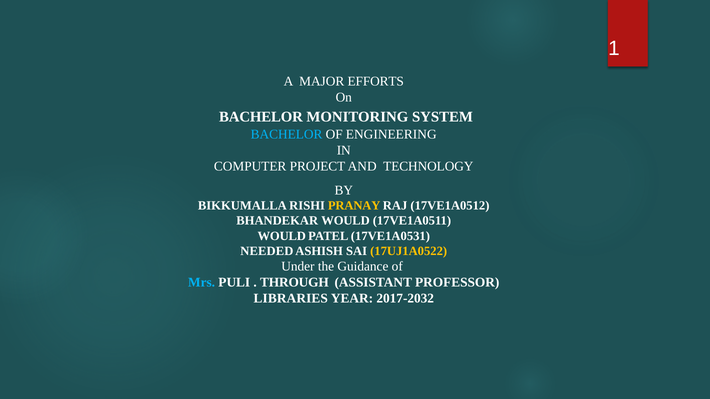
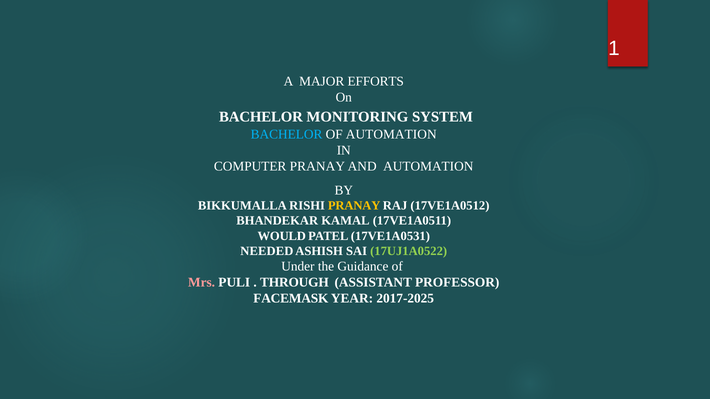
OF ENGINEERING: ENGINEERING -> AUTOMATION (391, 135)
COMPUTER PROJECT: PROJECT -> PRANAY (317, 166)
AND TECHNOLOGY: TECHNOLOGY -> AUTOMATION (428, 166)
BHANDEKAR WOULD: WOULD -> KAMAL (345, 221)
17UJ1A0522 colour: yellow -> light green (409, 251)
Mrs colour: light blue -> pink (202, 283)
LIBRARIES: LIBRARIES -> FACEMASK (291, 299)
2017-2032: 2017-2032 -> 2017-2025 (405, 299)
